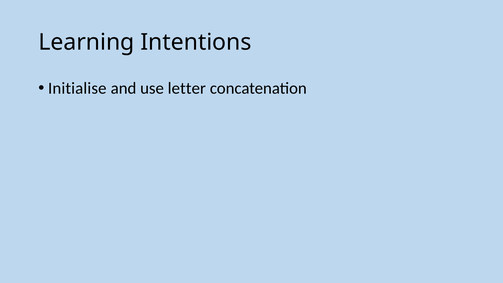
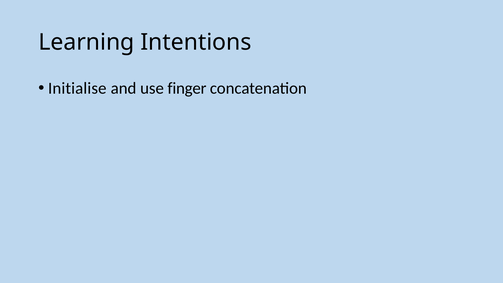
letter: letter -> finger (187, 88)
